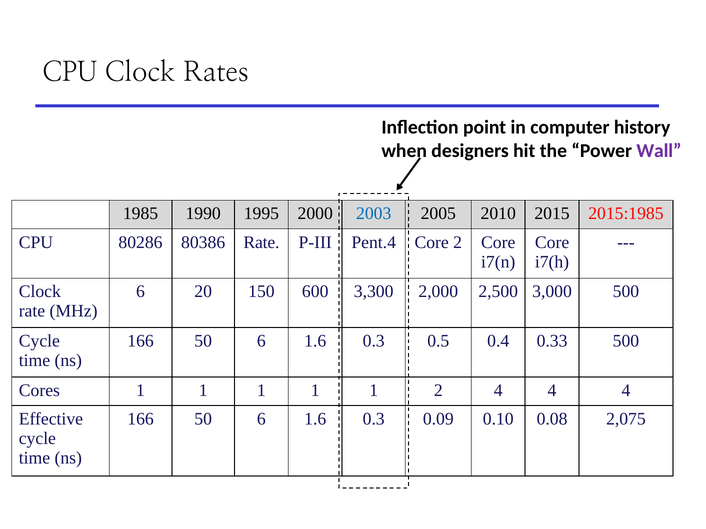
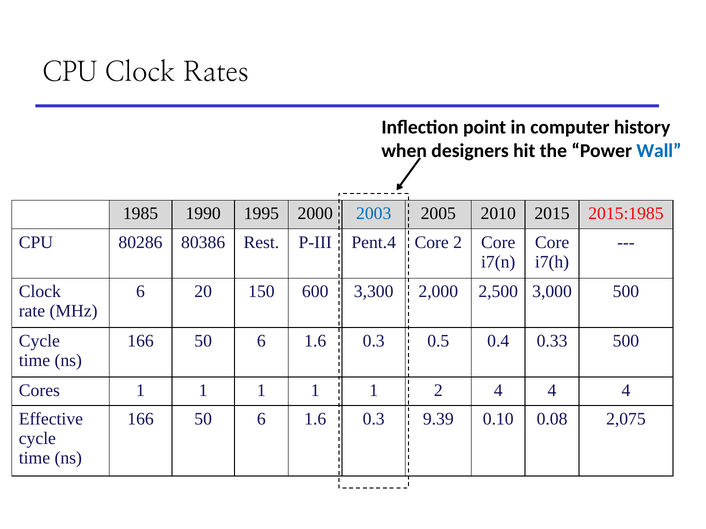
Wall colour: purple -> blue (659, 151)
80386 Rate: Rate -> Rest (261, 242)
0.09: 0.09 -> 9.39 (438, 419)
